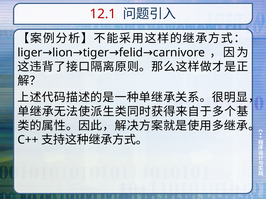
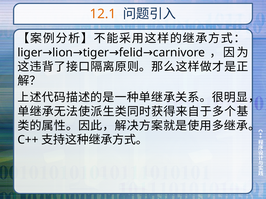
12.1 colour: red -> orange (103, 14)
